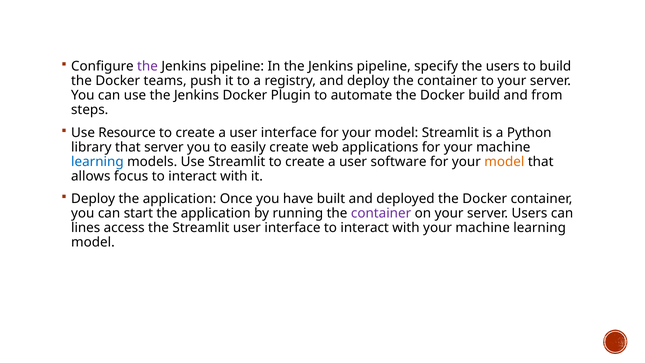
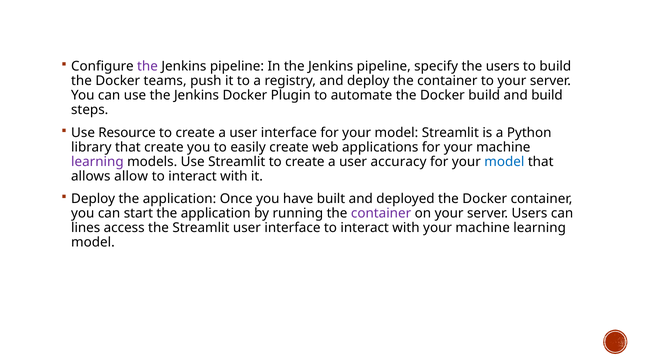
and from: from -> build (547, 95)
that server: server -> create (164, 147)
learning colour: blue -> purple (97, 162)
software: software -> accuracy (399, 162)
model colour: orange -> blue (504, 162)
focus: focus -> allow (131, 176)
